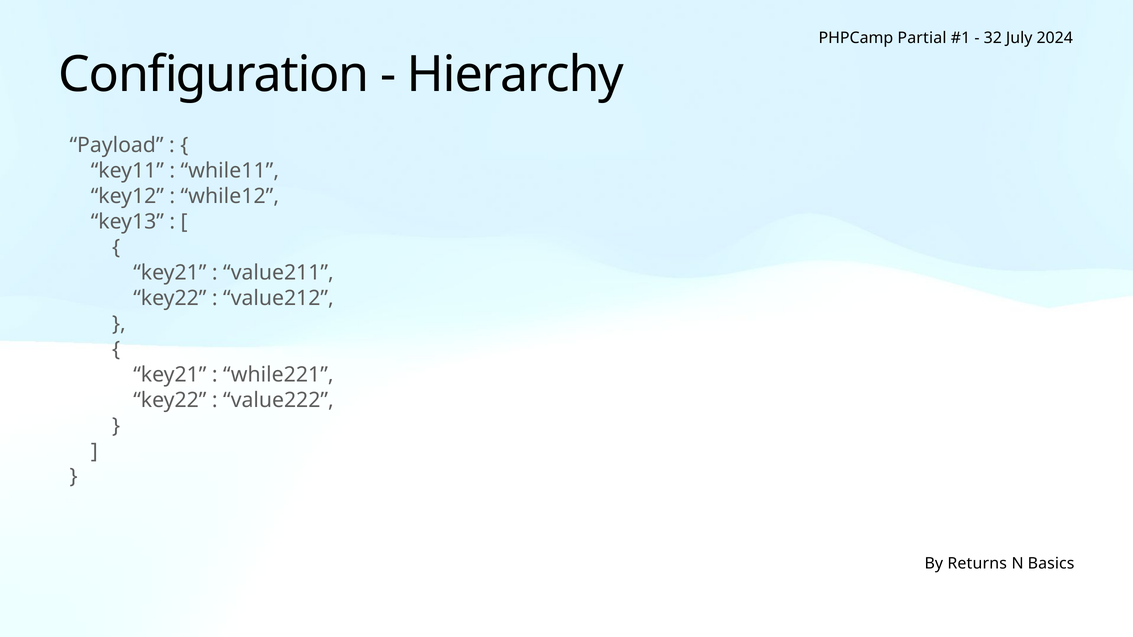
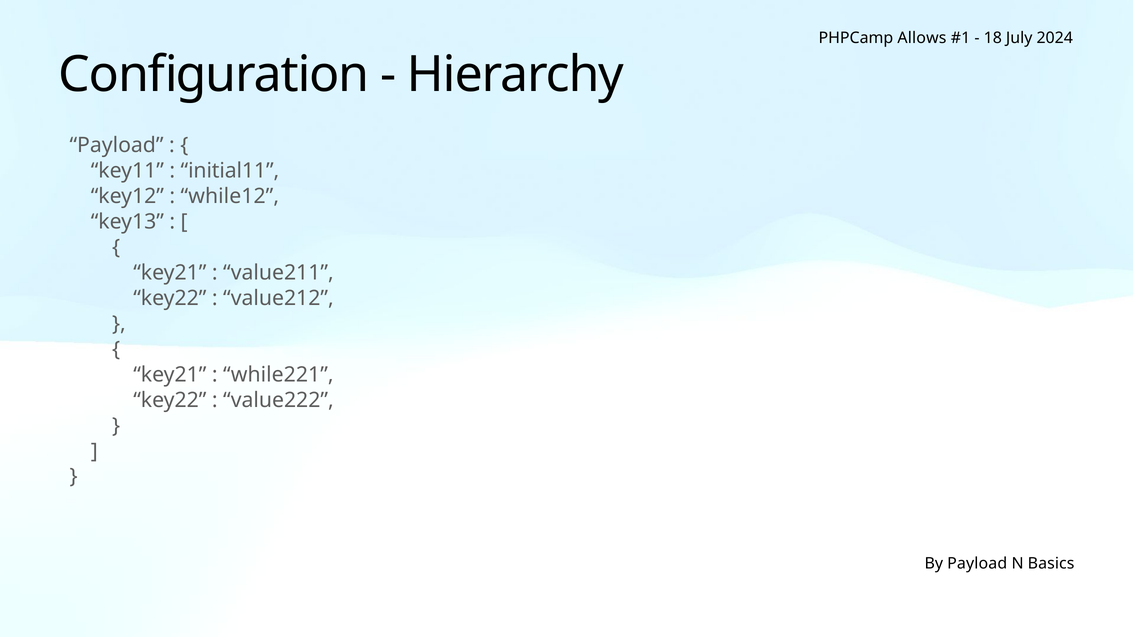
Partial: Partial -> Allows (922, 38)
32: 32 -> 18 (993, 38)
while11: while11 -> initial11 (230, 171)
By Returns: Returns -> Payload (977, 564)
